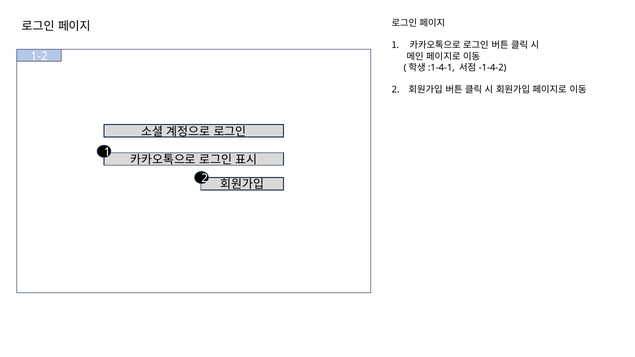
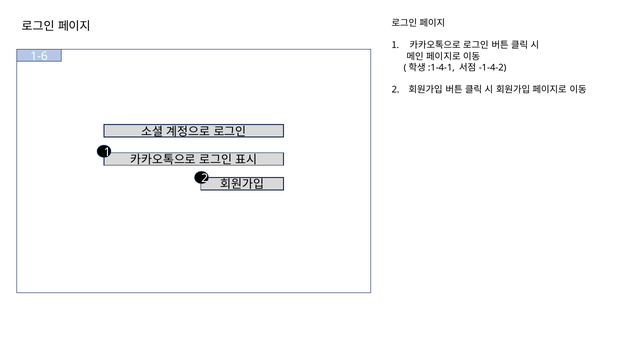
1-2: 1-2 -> 1-6 (39, 56)
